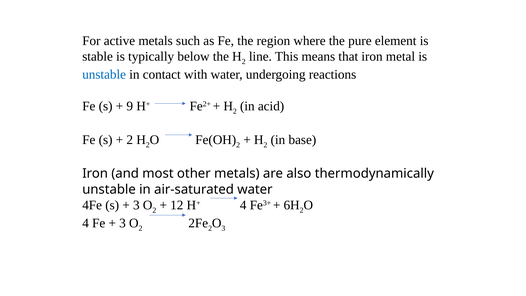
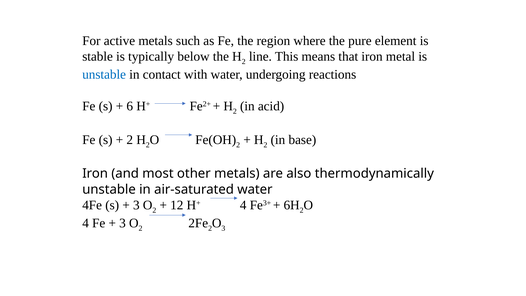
9: 9 -> 6 (130, 106)
